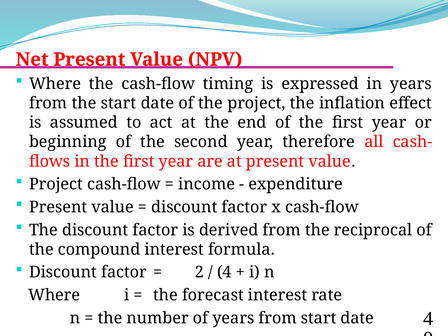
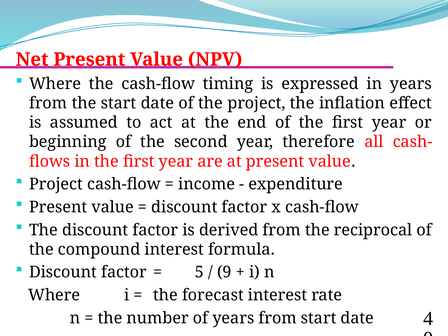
2: 2 -> 5 (199, 272)
4: 4 -> 9 (224, 272)
